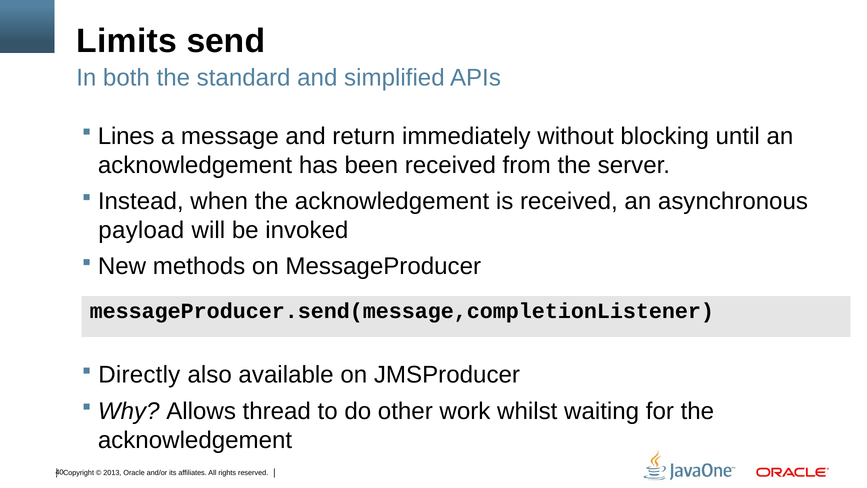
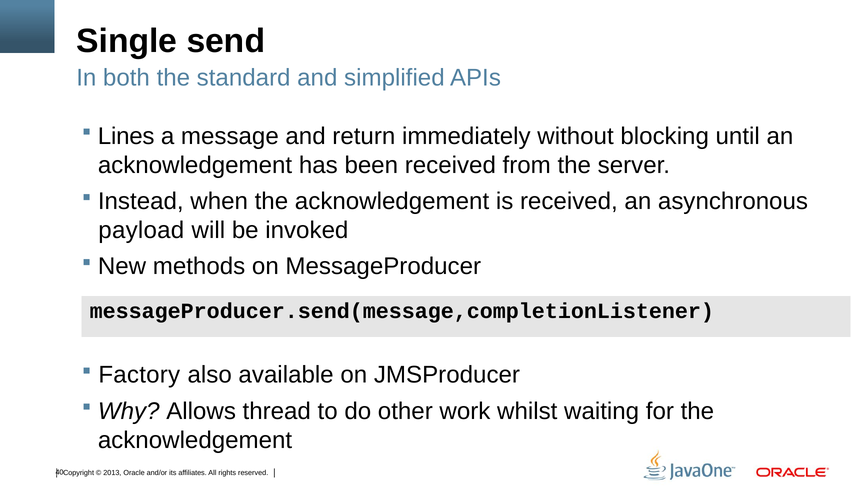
Limits: Limits -> Single (127, 41)
Directly: Directly -> Factory (139, 375)
